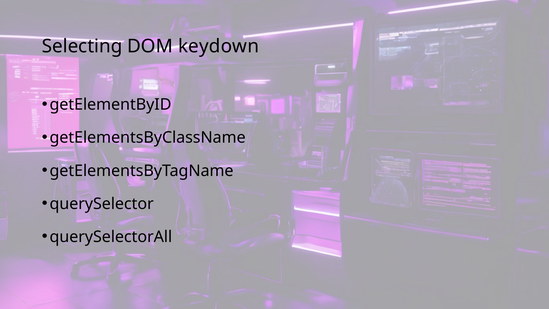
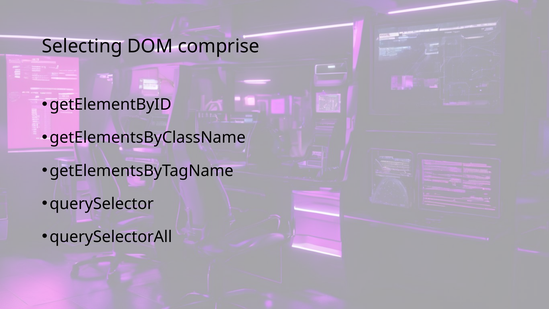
keydown: keydown -> comprise (219, 46)
